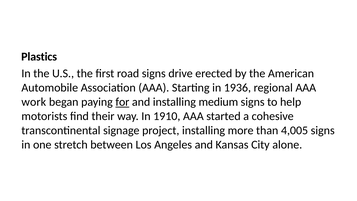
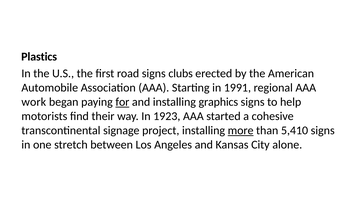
drive: drive -> clubs (181, 73)
1936: 1936 -> 1991 (237, 88)
medium: medium -> graphics (218, 102)
1910: 1910 -> 1923 (167, 116)
more underline: none -> present (241, 130)
4,005: 4,005 -> 5,410 (295, 130)
